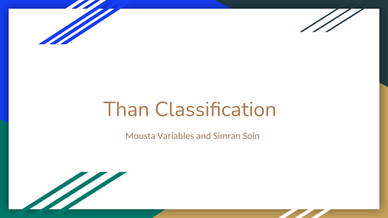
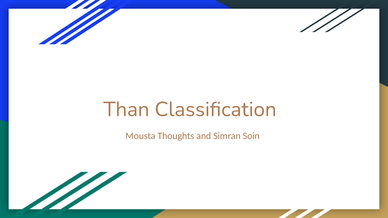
Variables: Variables -> Thoughts (176, 136)
